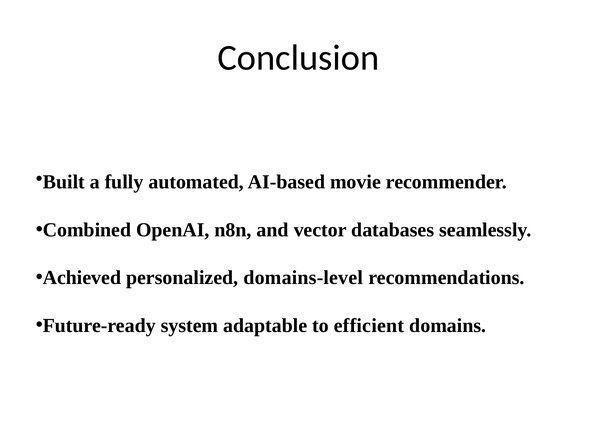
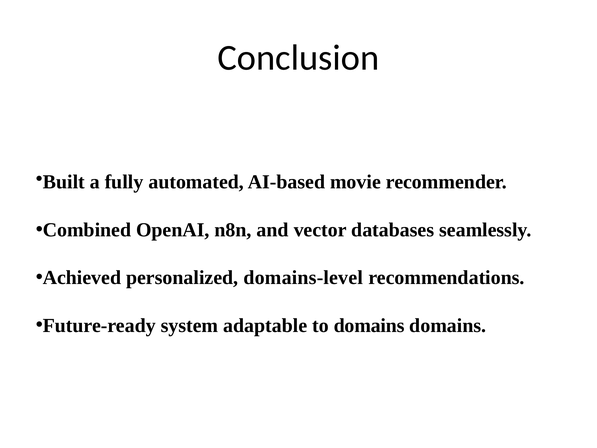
to efficient: efficient -> domains (369, 325)
